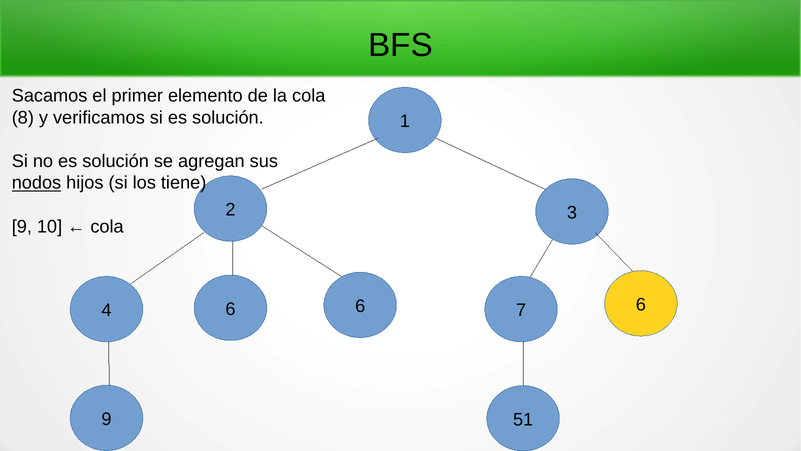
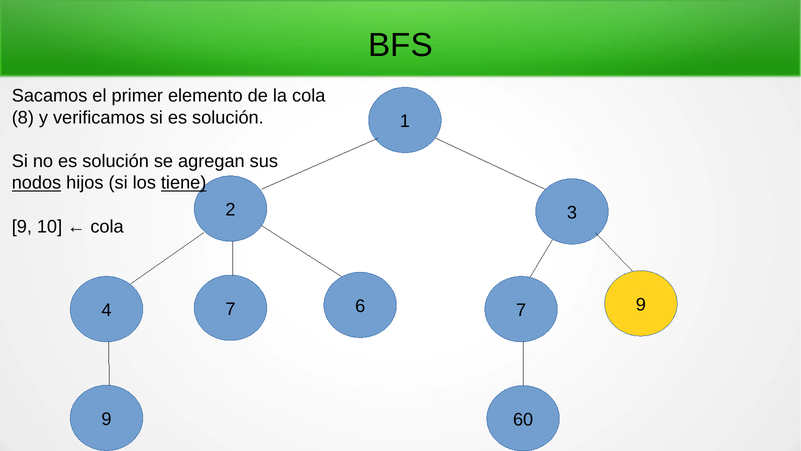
tiene underline: none -> present (184, 183)
4 6: 6 -> 7 (230, 309)
7 6: 6 -> 9 (641, 304)
51: 51 -> 60 (523, 419)
